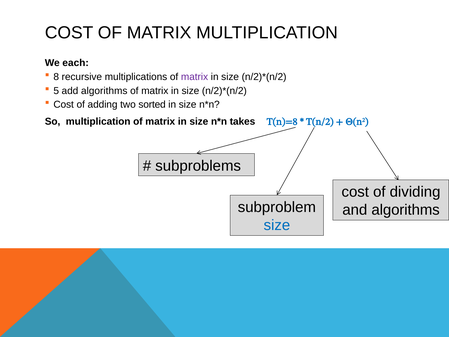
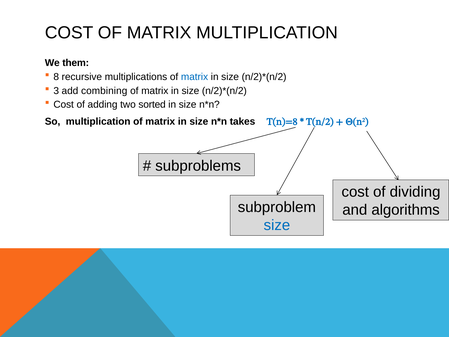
each: each -> them (76, 63)
matrix colour: purple -> blue (195, 77)
5: 5 -> 3 (56, 91)
add algorithms: algorithms -> combining (104, 91)
